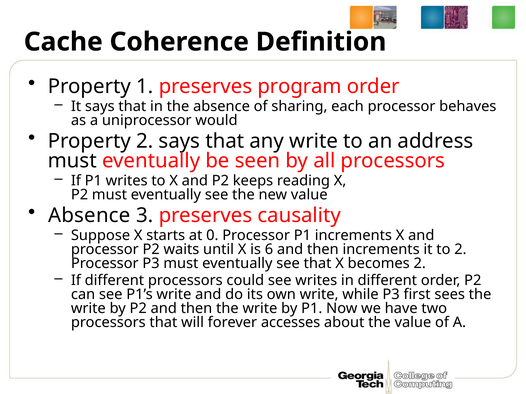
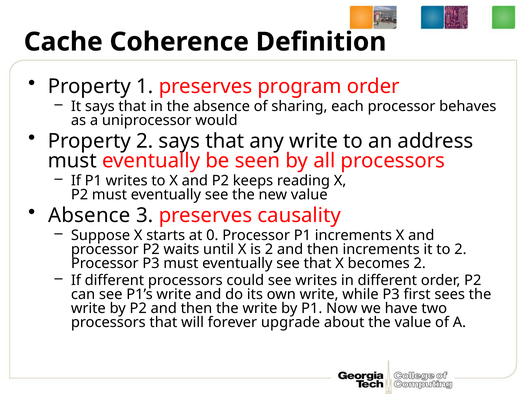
is 6: 6 -> 2 (269, 250)
accesses: accesses -> upgrade (290, 323)
